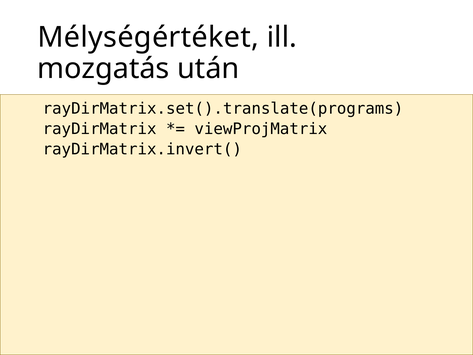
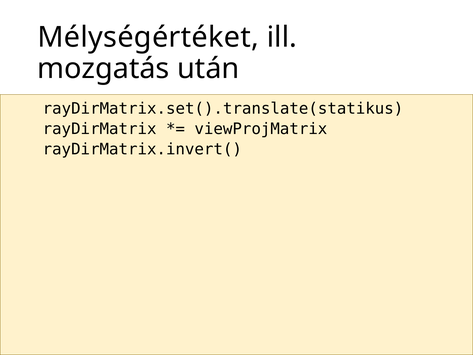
rayDirMatrix.set().translate(programs: rayDirMatrix.set().translate(programs -> rayDirMatrix.set().translate(statikus (223, 109)
